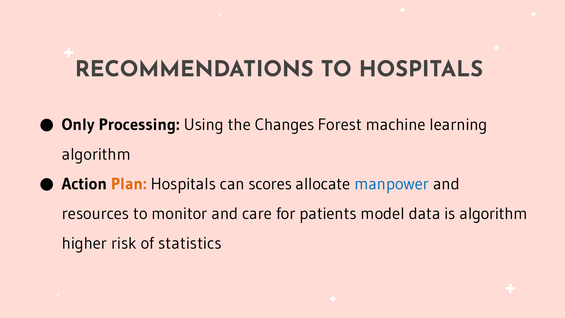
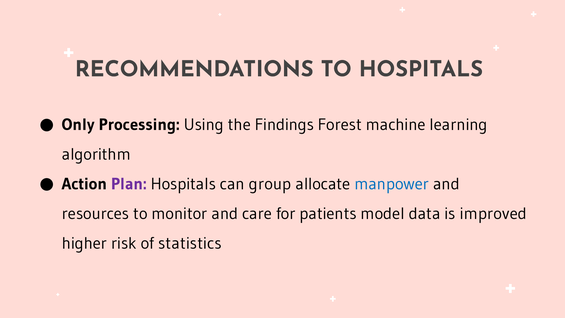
Changes: Changes -> Findings (284, 125)
Plan colour: orange -> purple (129, 184)
scores: scores -> group (270, 184)
is algorithm: algorithm -> improved (493, 214)
